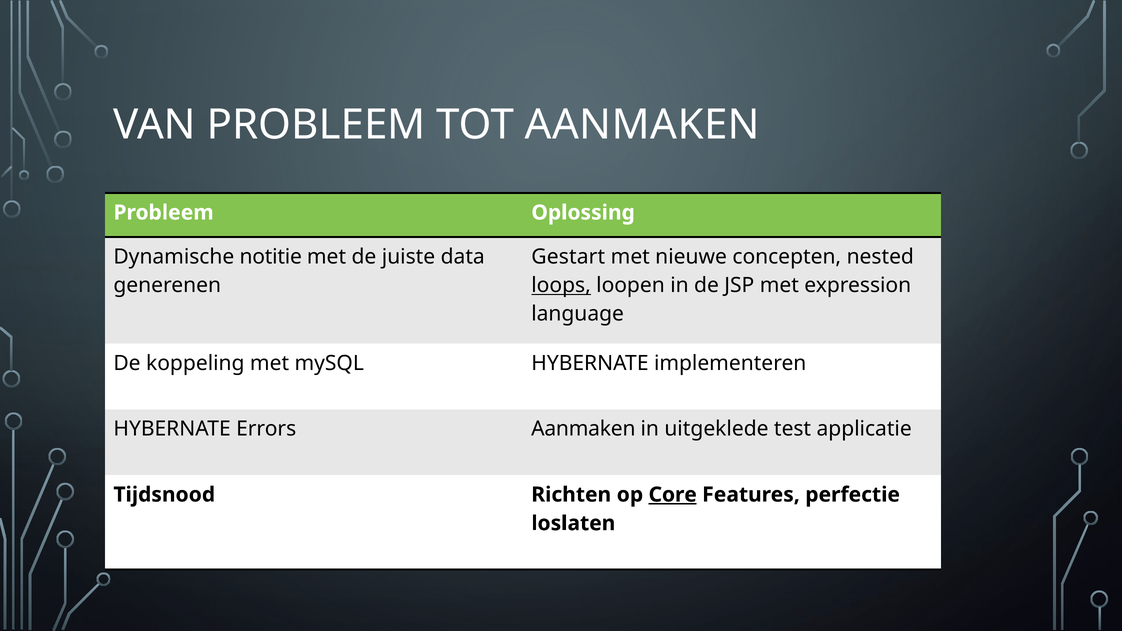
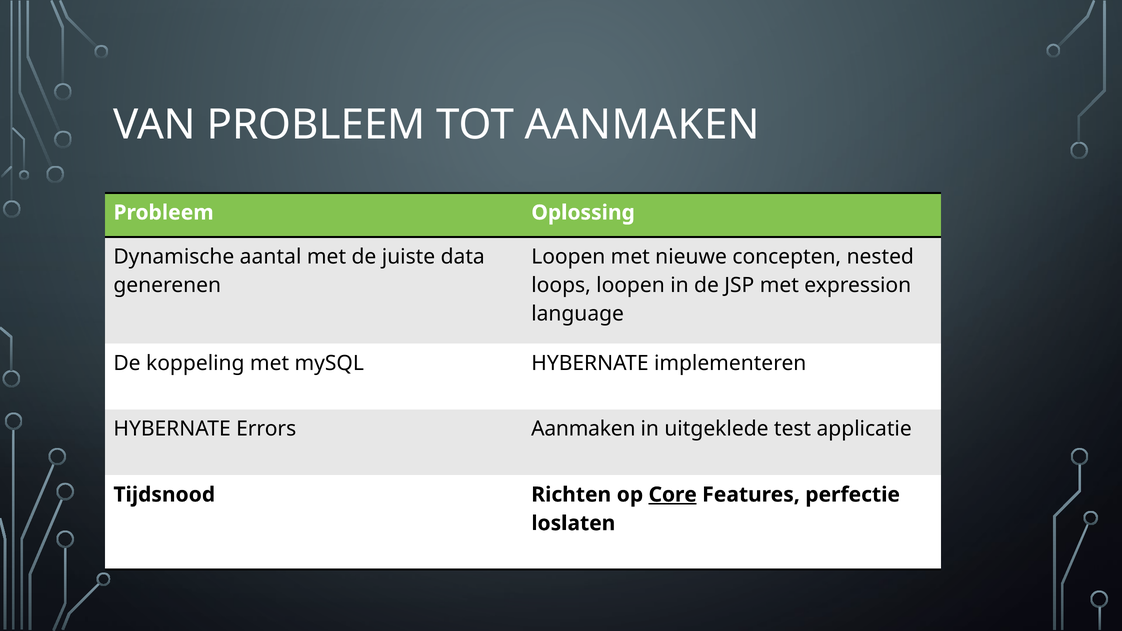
notitie: notitie -> aantal (271, 257)
Gestart: Gestart -> Loopen (568, 257)
loops underline: present -> none (561, 285)
